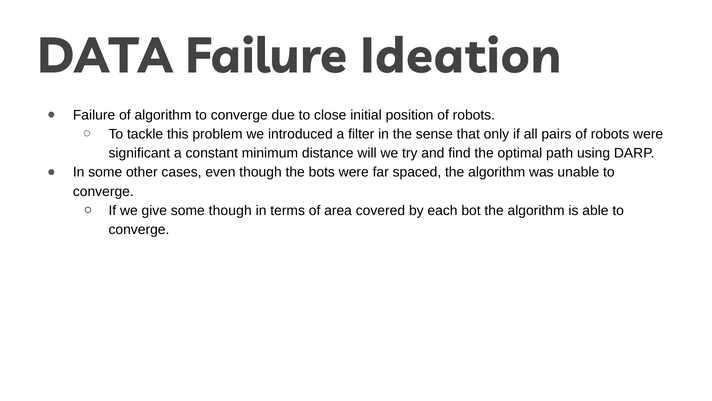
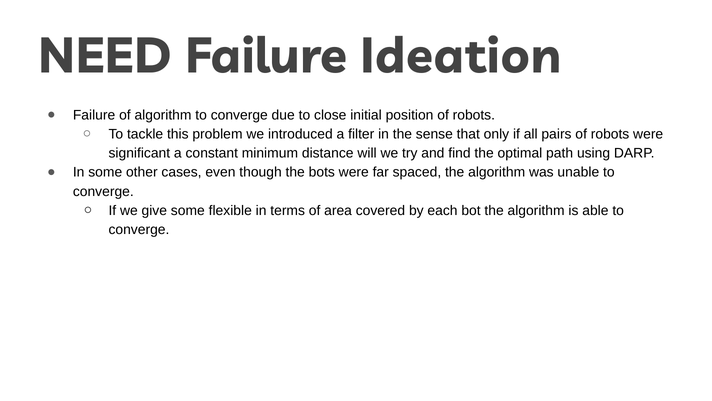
DATA: DATA -> NEED (105, 56)
some though: though -> flexible (230, 210)
